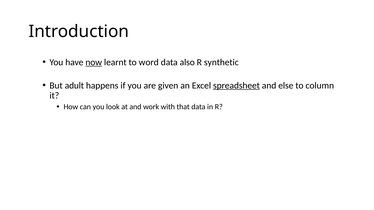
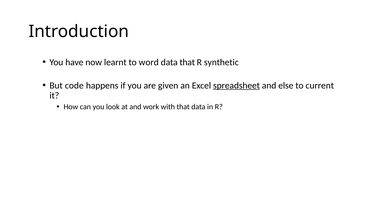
now underline: present -> none (94, 62)
data also: also -> that (187, 62)
adult: adult -> code (74, 86)
column: column -> current (320, 86)
